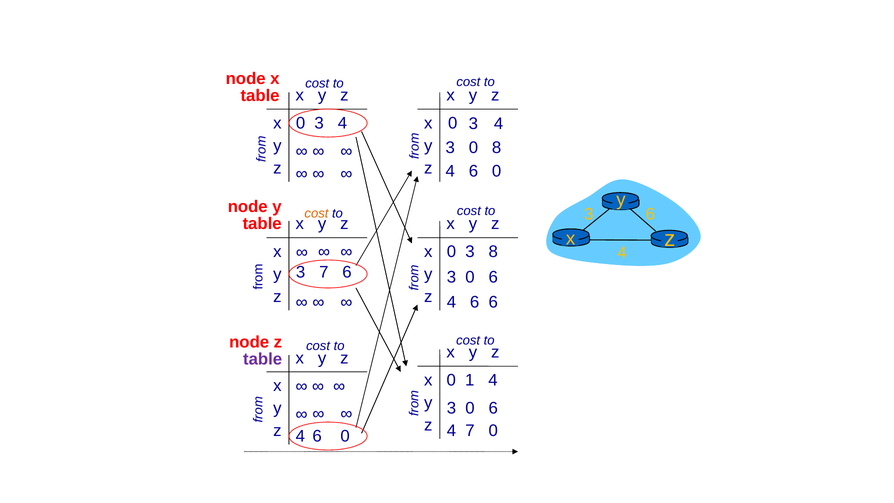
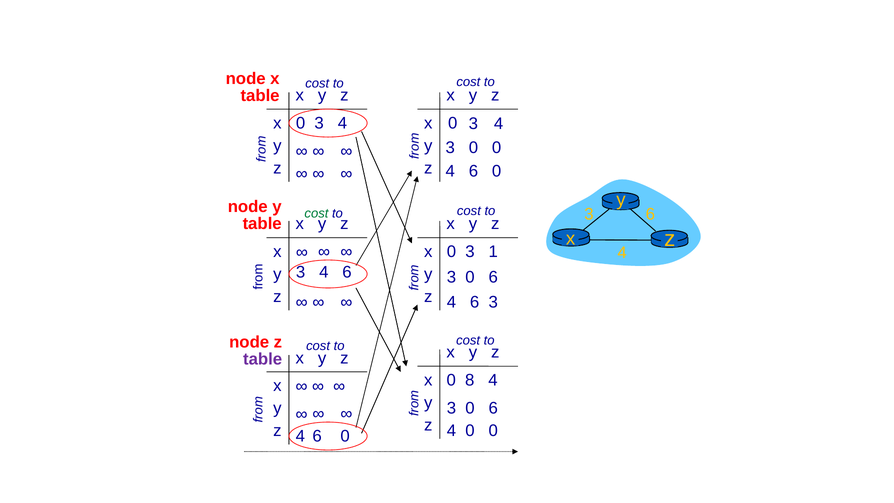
3 0 8: 8 -> 0 (497, 148)
cost colour: orange -> green (316, 213)
3 8: 8 -> 1 (493, 252)
7: 7 -> 4 (324, 272)
4 6 6: 6 -> 3 (493, 302)
1: 1 -> 8 (470, 380)
4 7: 7 -> 0 (470, 431)
